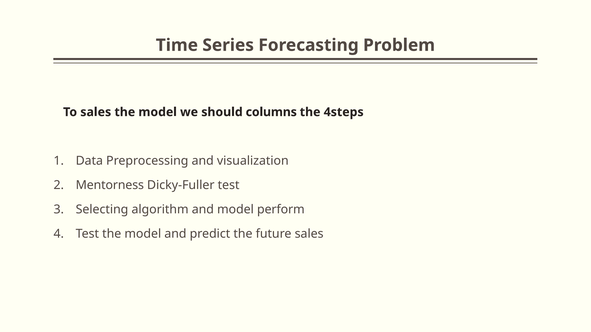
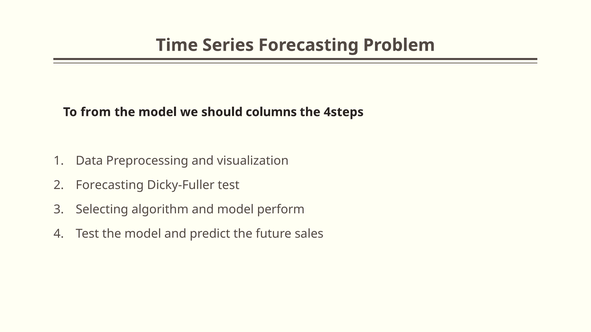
To sales: sales -> from (96, 112)
Mentorness: Mentorness -> Forecasting (110, 185)
